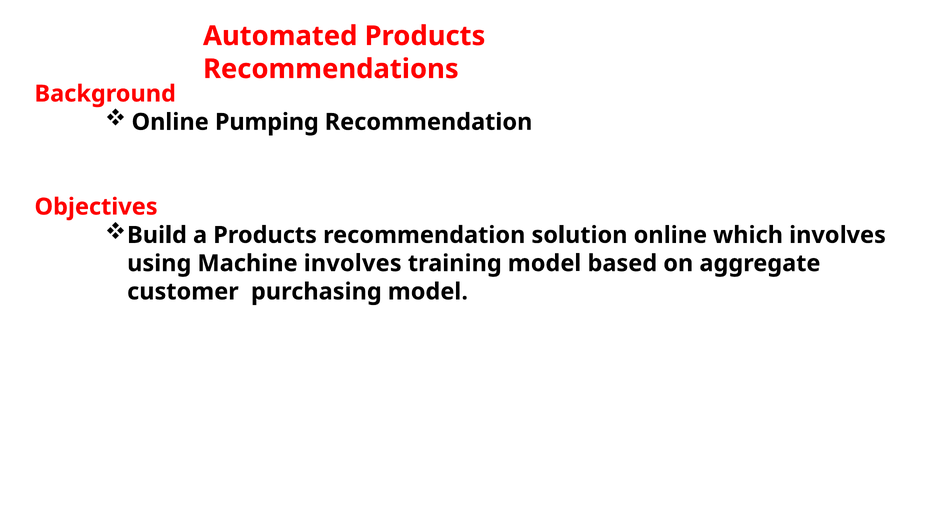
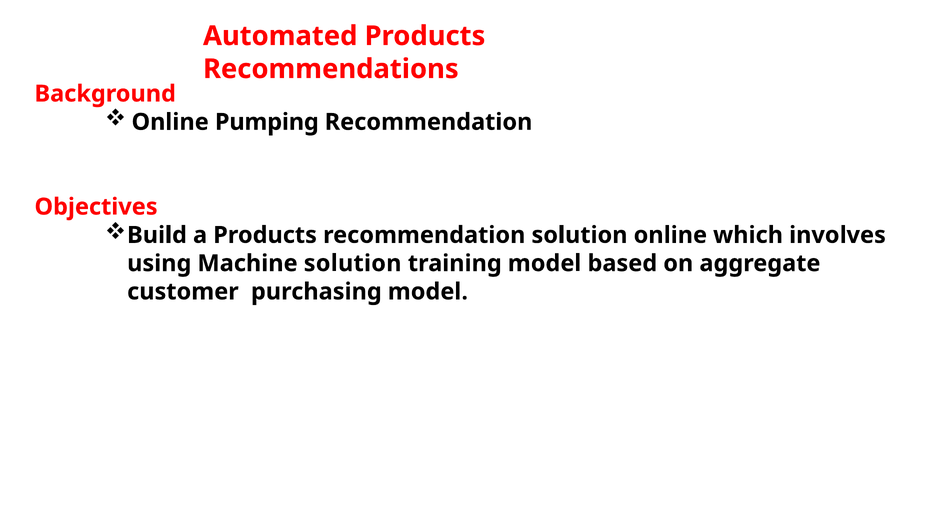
Machine involves: involves -> solution (353, 263)
